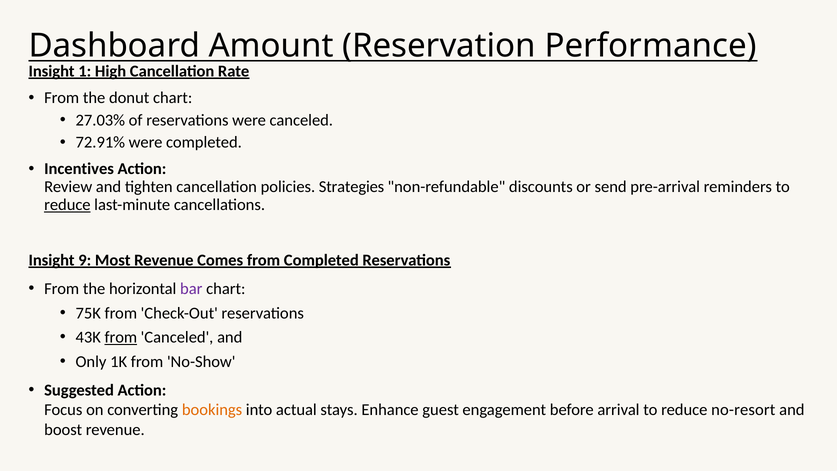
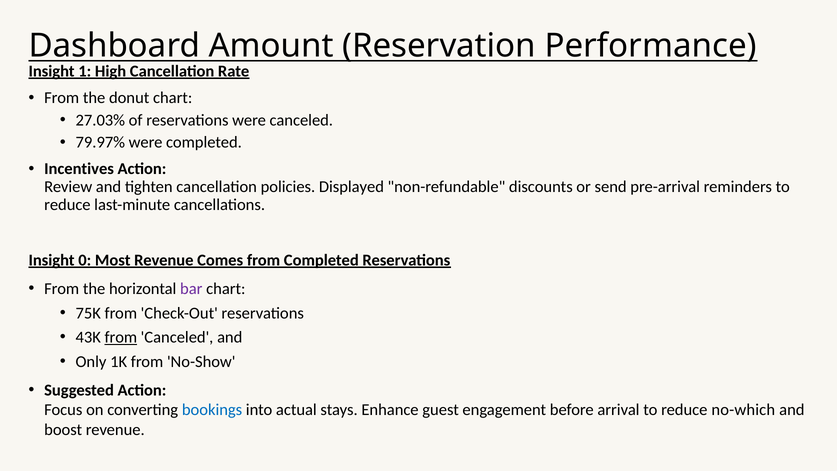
72.91%: 72.91% -> 79.97% (100, 142)
Strategies: Strategies -> Displayed (351, 187)
reduce underline: present -> none (67, 205)
9: 9 -> 0 (85, 260)
bookings colour: orange -> blue (212, 410)
no-resort: no-resort -> no-which (743, 410)
